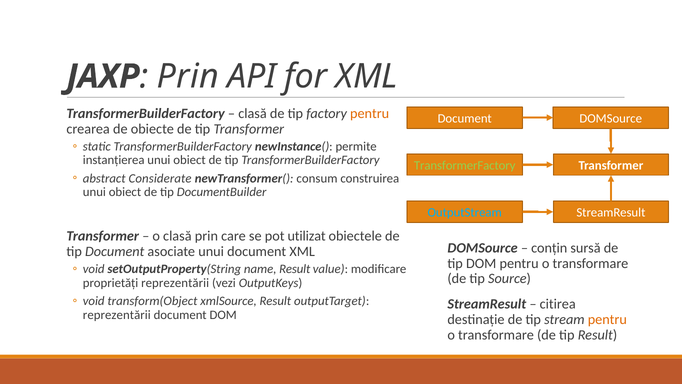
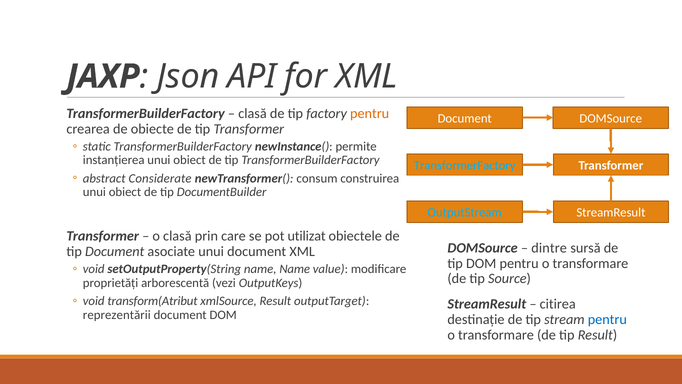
Prin: Prin -> Json (188, 76)
TransformerFactory colour: light green -> light blue (465, 165)
conțin: conțin -> dintre (549, 248)
name Result: Result -> Name (295, 269)
proprietăți reprezentării: reprezentării -> arborescentă (175, 283)
transform(Object: transform(Object -> transform(Atribut (152, 301)
pentru colour: orange -> blue (607, 319)
